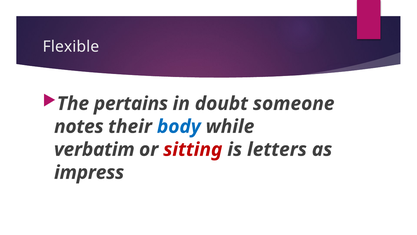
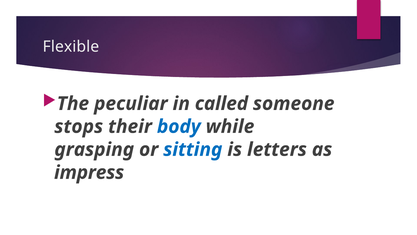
pertains: pertains -> peculiar (131, 103)
doubt: doubt -> called (221, 103)
notes: notes -> stops (79, 126)
verbatim: verbatim -> grasping (94, 149)
sitting colour: red -> blue (193, 149)
